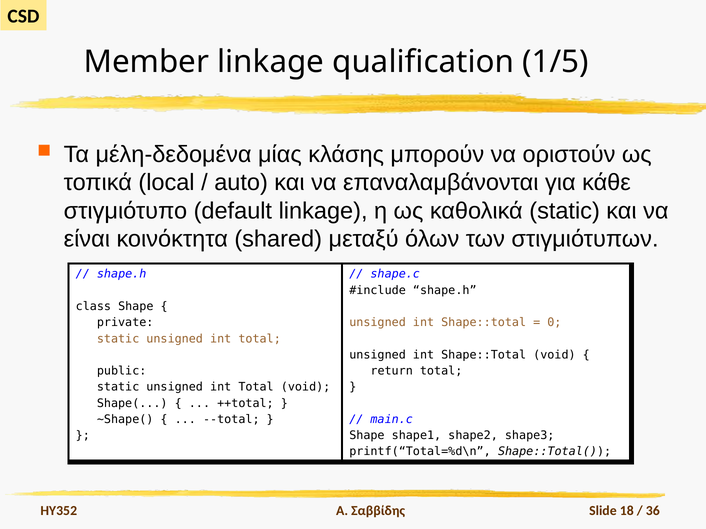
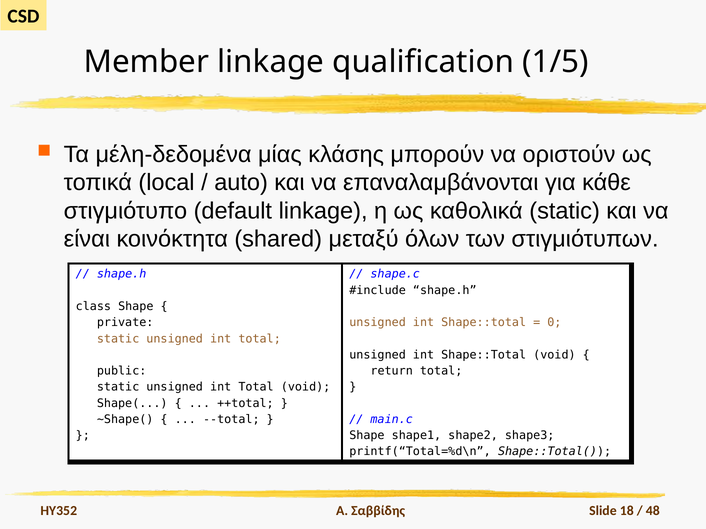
36: 36 -> 48 (653, 511)
